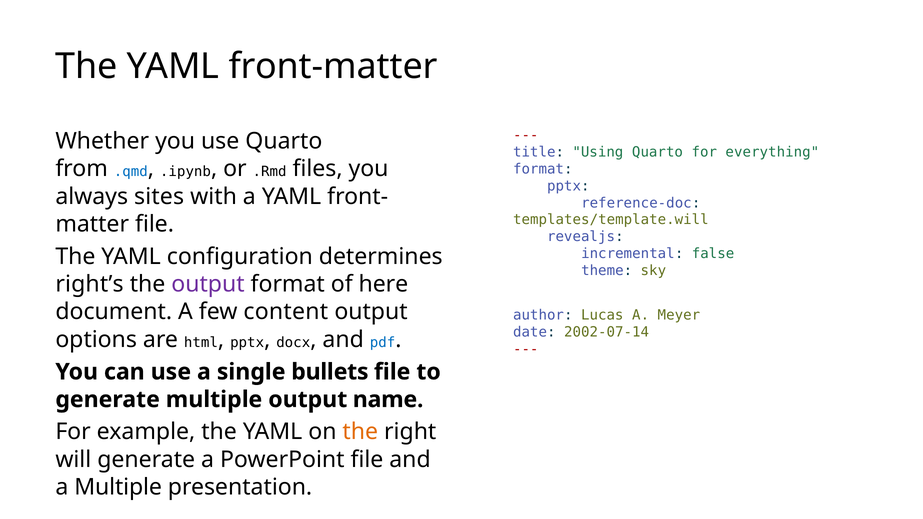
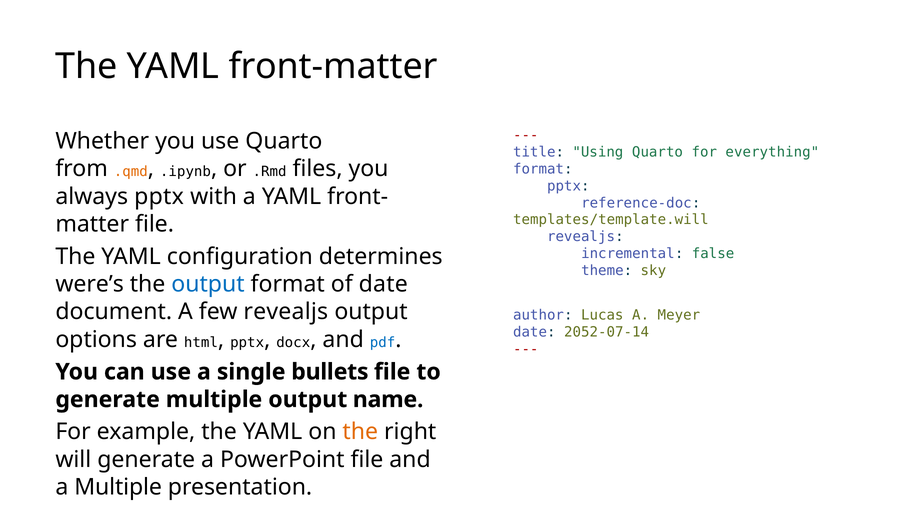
.qmd colour: blue -> orange (131, 172)
always sites: sites -> pptx (159, 197)
right’s: right’s -> were’s (90, 284)
output colour: purple -> blue (208, 284)
of here: here -> date (383, 284)
few content: content -> revealjs (286, 312)
2002-07-14: 2002-07-14 -> 2052-07-14 (607, 332)
